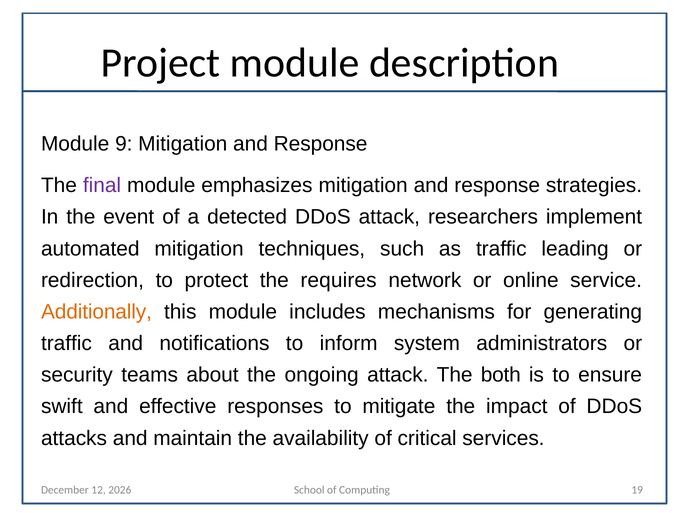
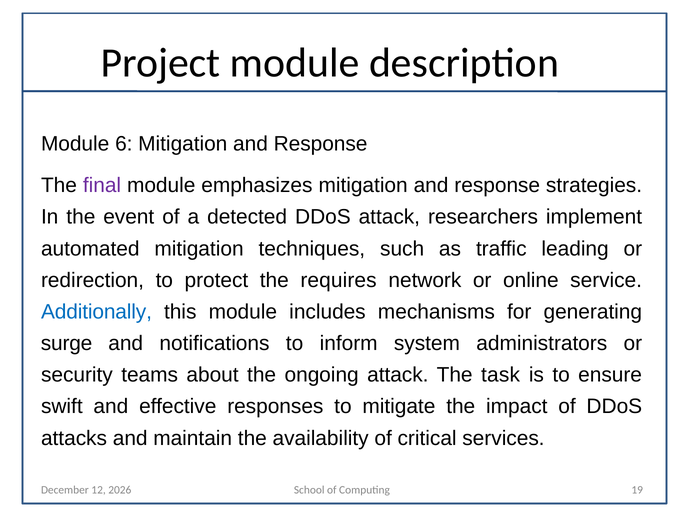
9: 9 -> 6 (124, 144)
Additionally colour: orange -> blue (96, 312)
traffic: traffic -> surge (67, 343)
both: both -> task (501, 375)
